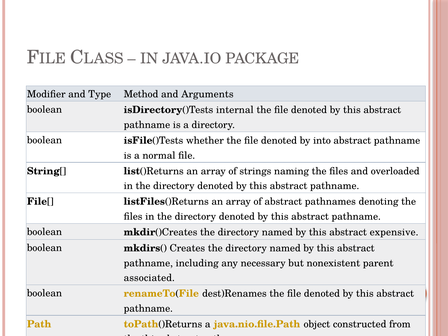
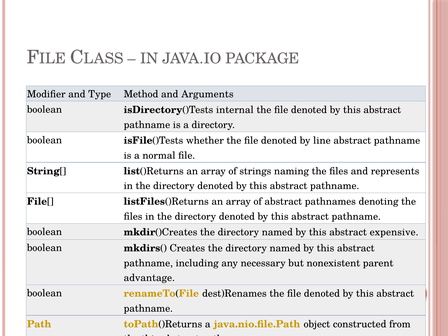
into: into -> line (322, 140)
overloaded: overloaded -> represents (395, 171)
associated: associated -> advantage (149, 278)
